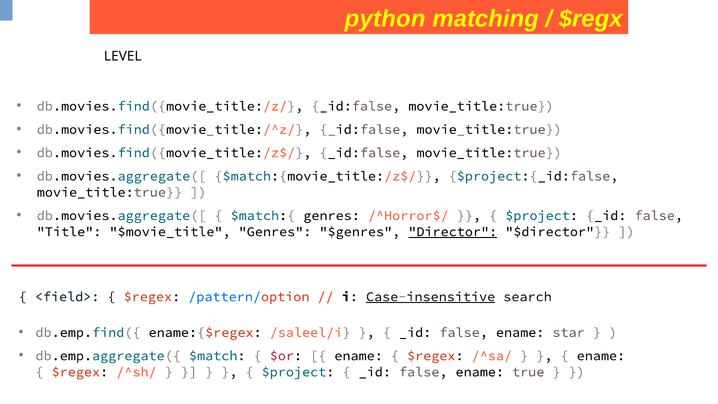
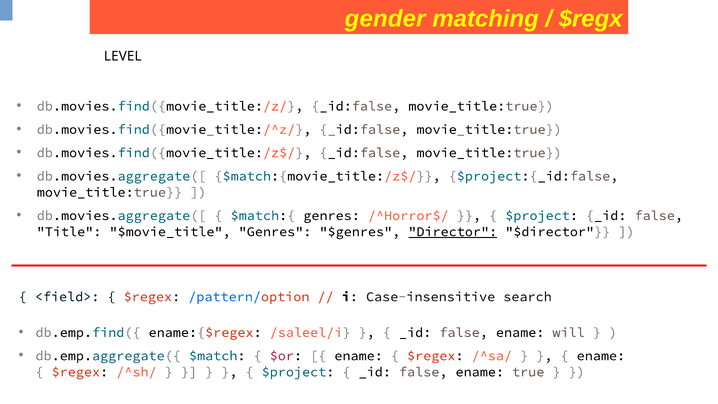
python: python -> gender (385, 19)
Case-insensitive underline: present -> none (431, 297)
star: star -> will (569, 332)
